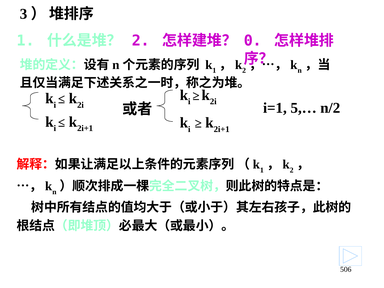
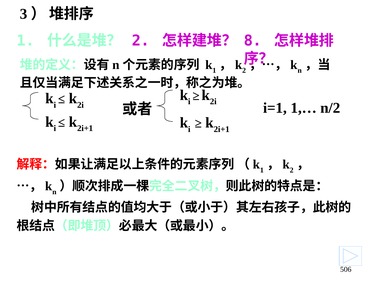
0: 0 -> 8 (253, 41)
5,…: 5,… -> 1,… (304, 108)
